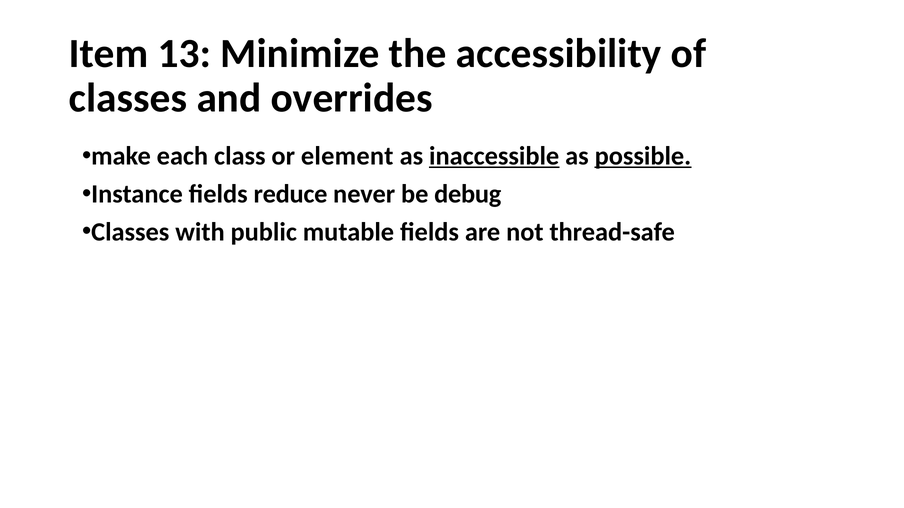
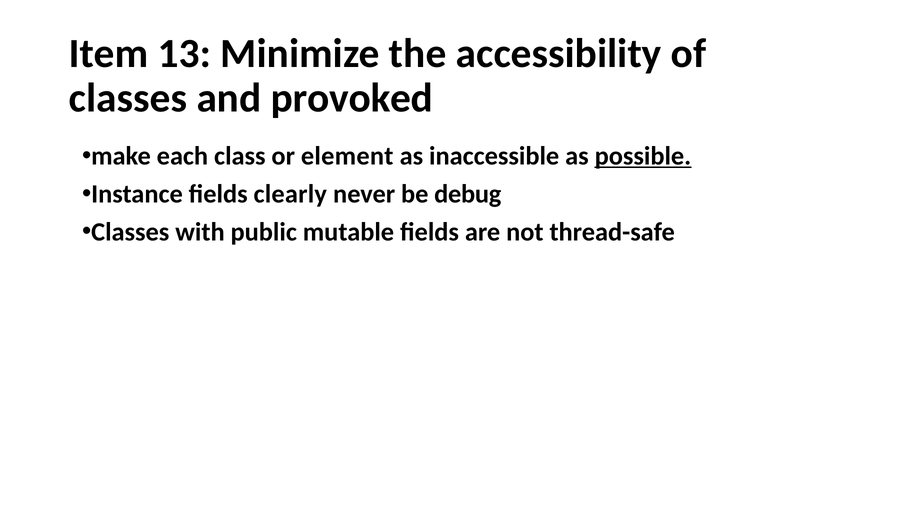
overrides: overrides -> provoked (352, 98)
inaccessible underline: present -> none (494, 156)
reduce: reduce -> clearly (290, 194)
